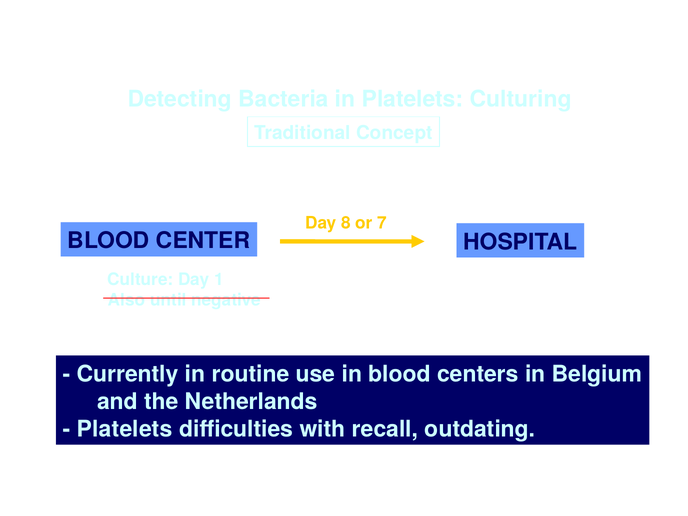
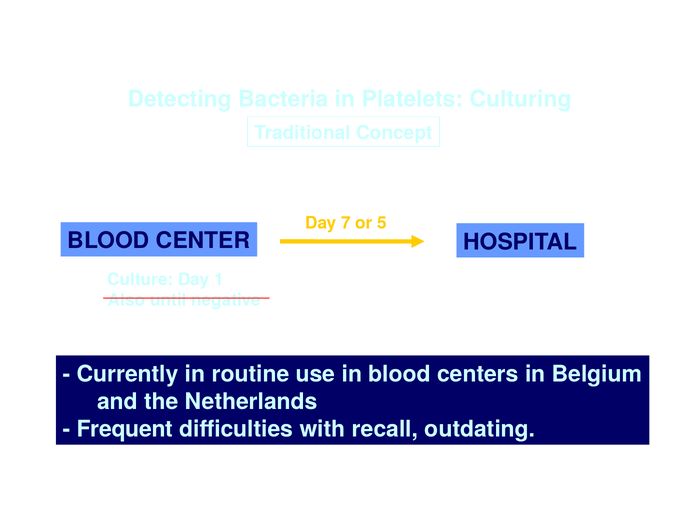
8: 8 -> 7 (346, 223)
7: 7 -> 5 (382, 223)
Platelets: Platelets -> Frequent (125, 429)
